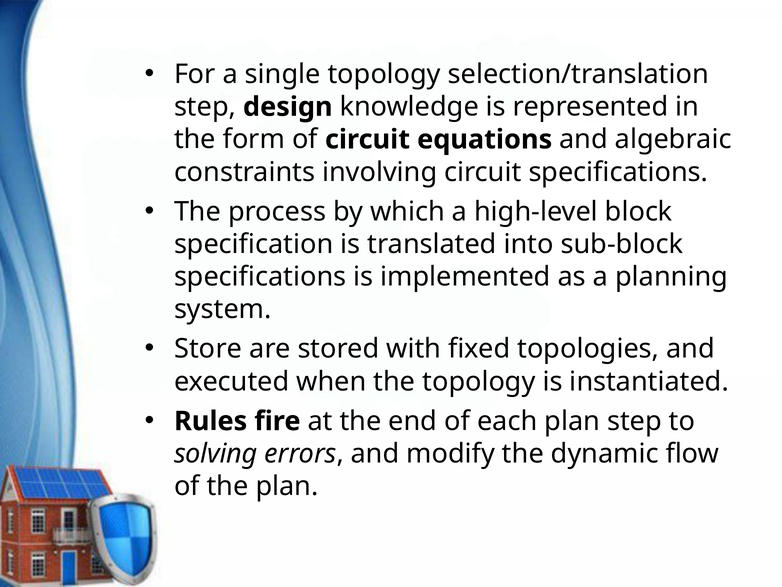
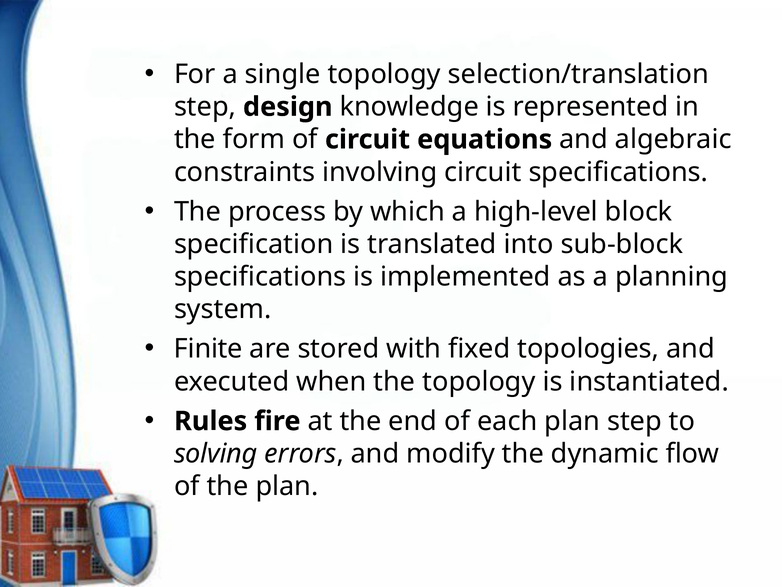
Store: Store -> Finite (208, 349)
